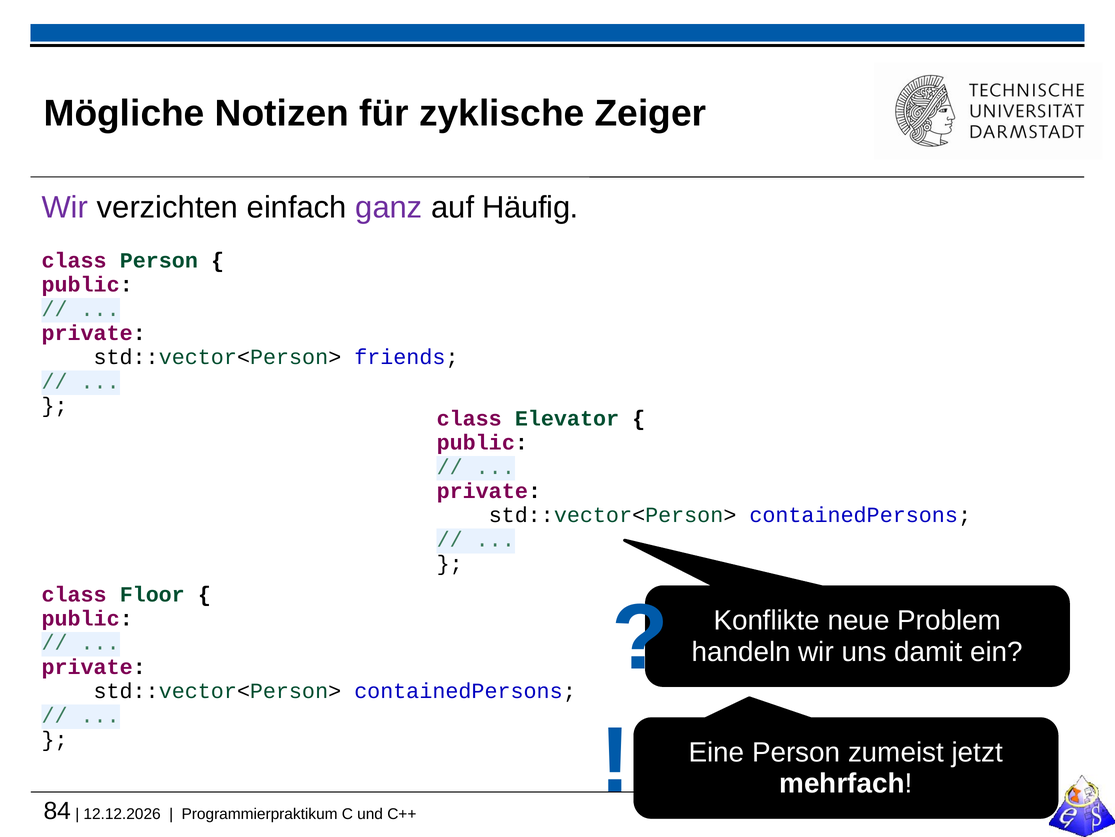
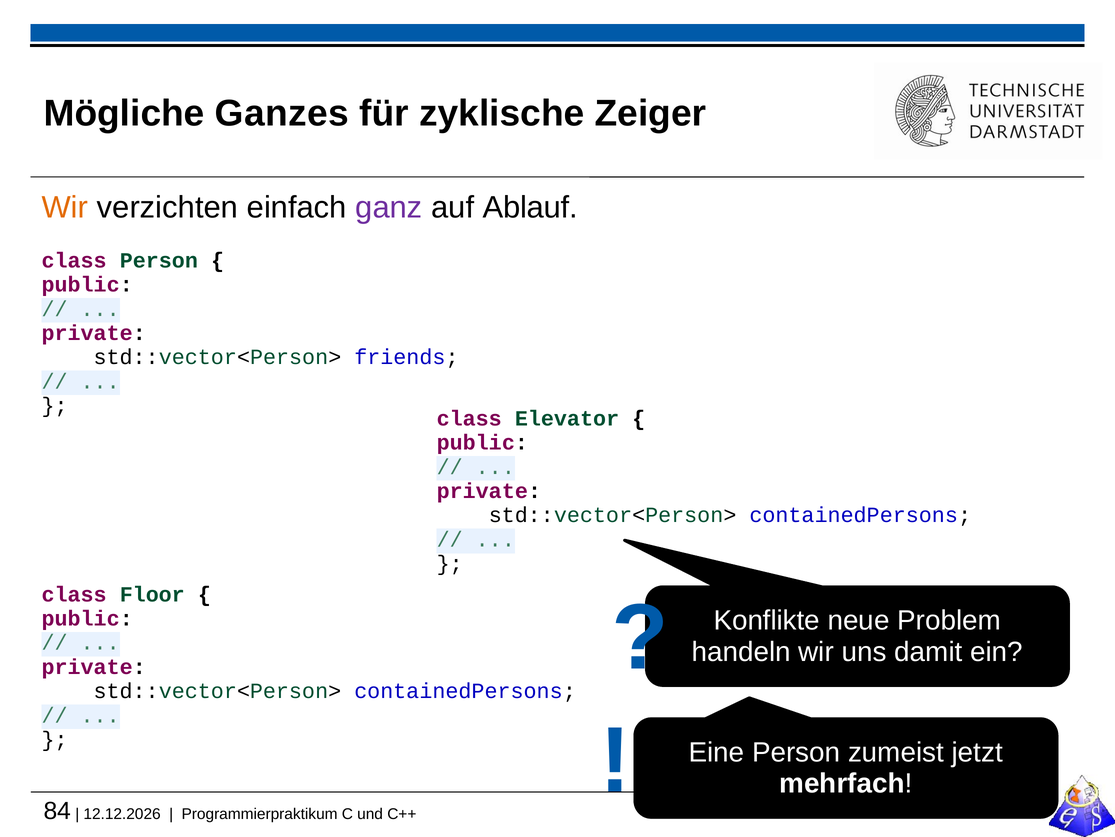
Notizen: Notizen -> Ganzes (282, 113)
Wir colour: purple -> orange (65, 207)
Häufig: Häufig -> Ablauf (530, 207)
